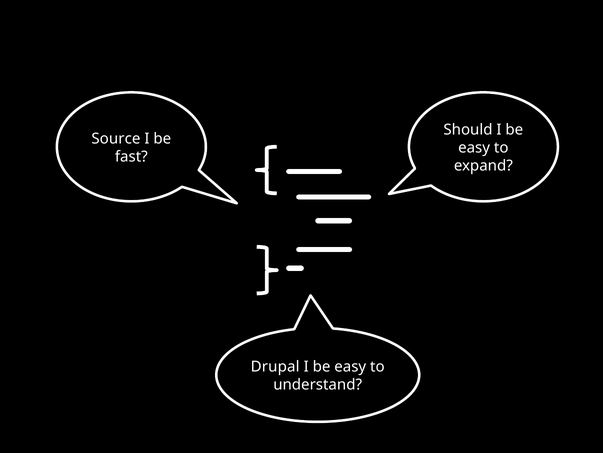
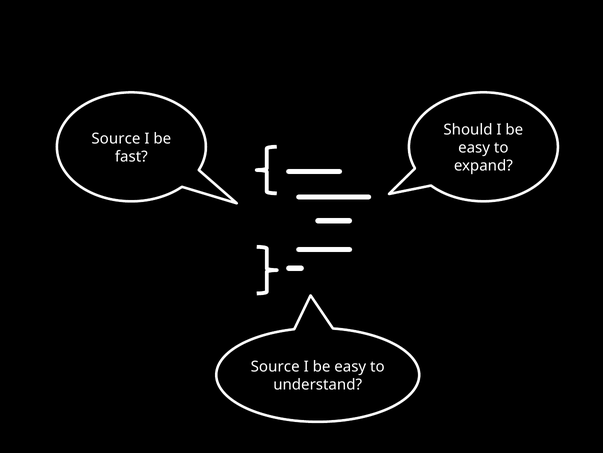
Drupal: Drupal -> Source (275, 366)
